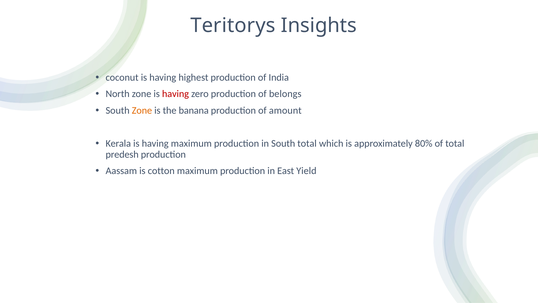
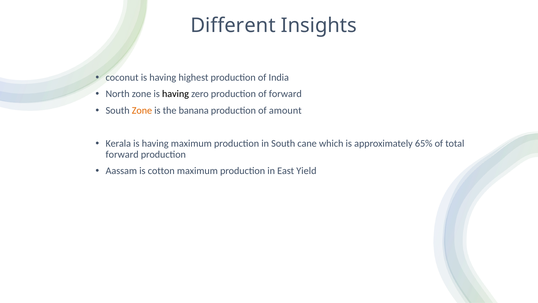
Teritorys: Teritorys -> Different (233, 26)
having colour: red -> black (175, 94)
of belongs: belongs -> forward (285, 94)
South total: total -> cane (307, 143)
80%: 80% -> 65% (424, 143)
predesh: predesh -> forward (122, 154)
